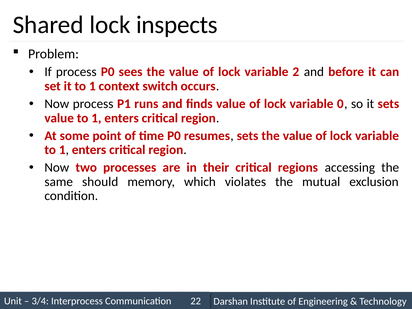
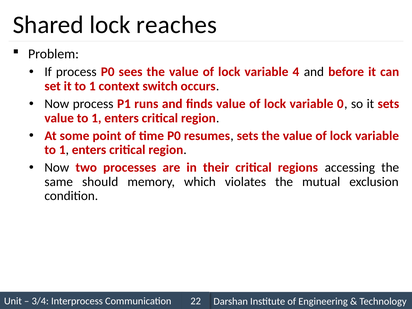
inspects: inspects -> reaches (177, 25)
2: 2 -> 4 (296, 72)
